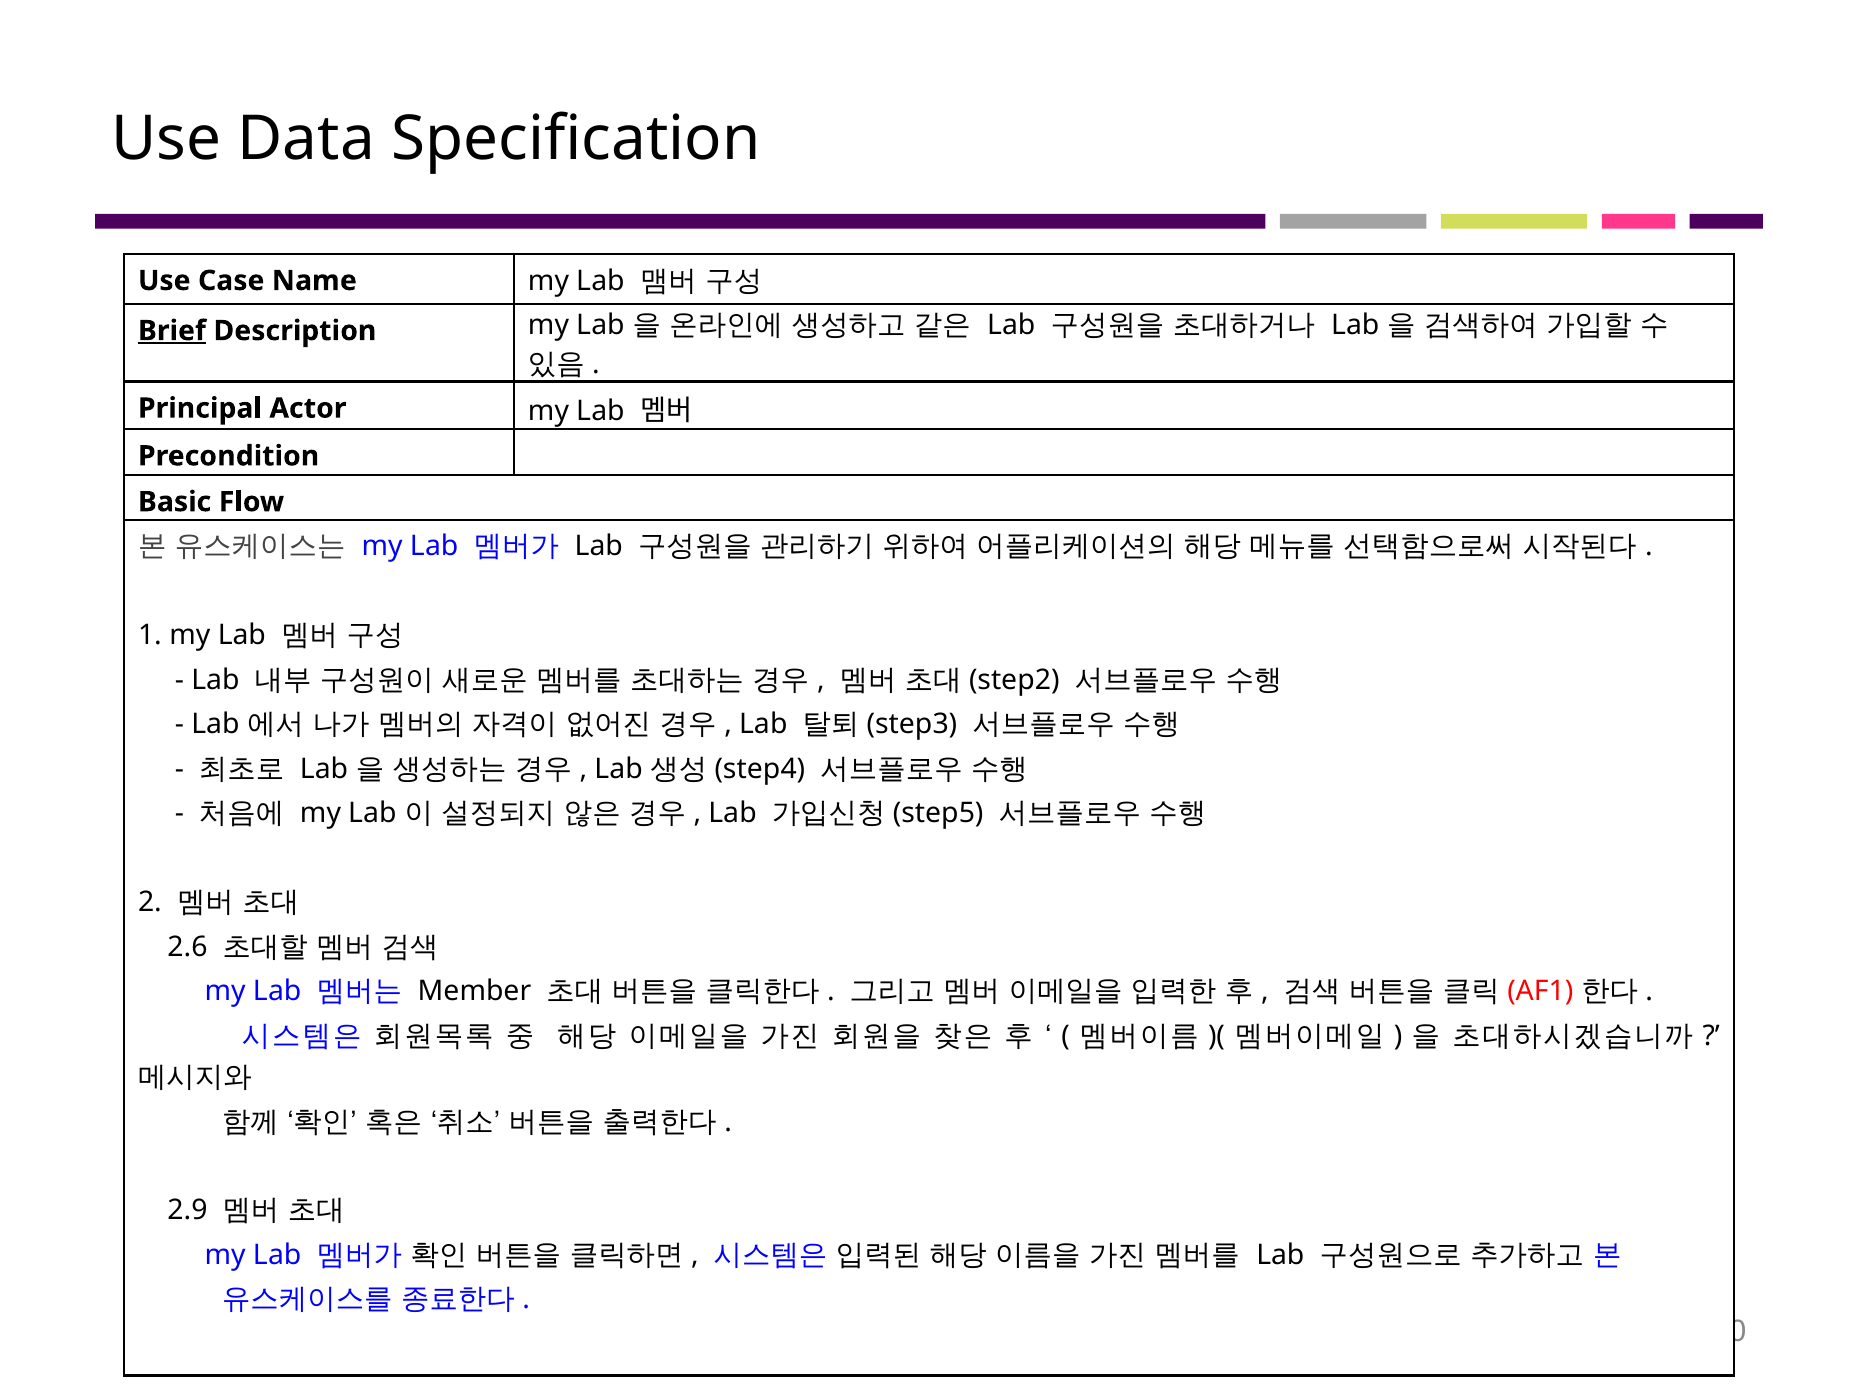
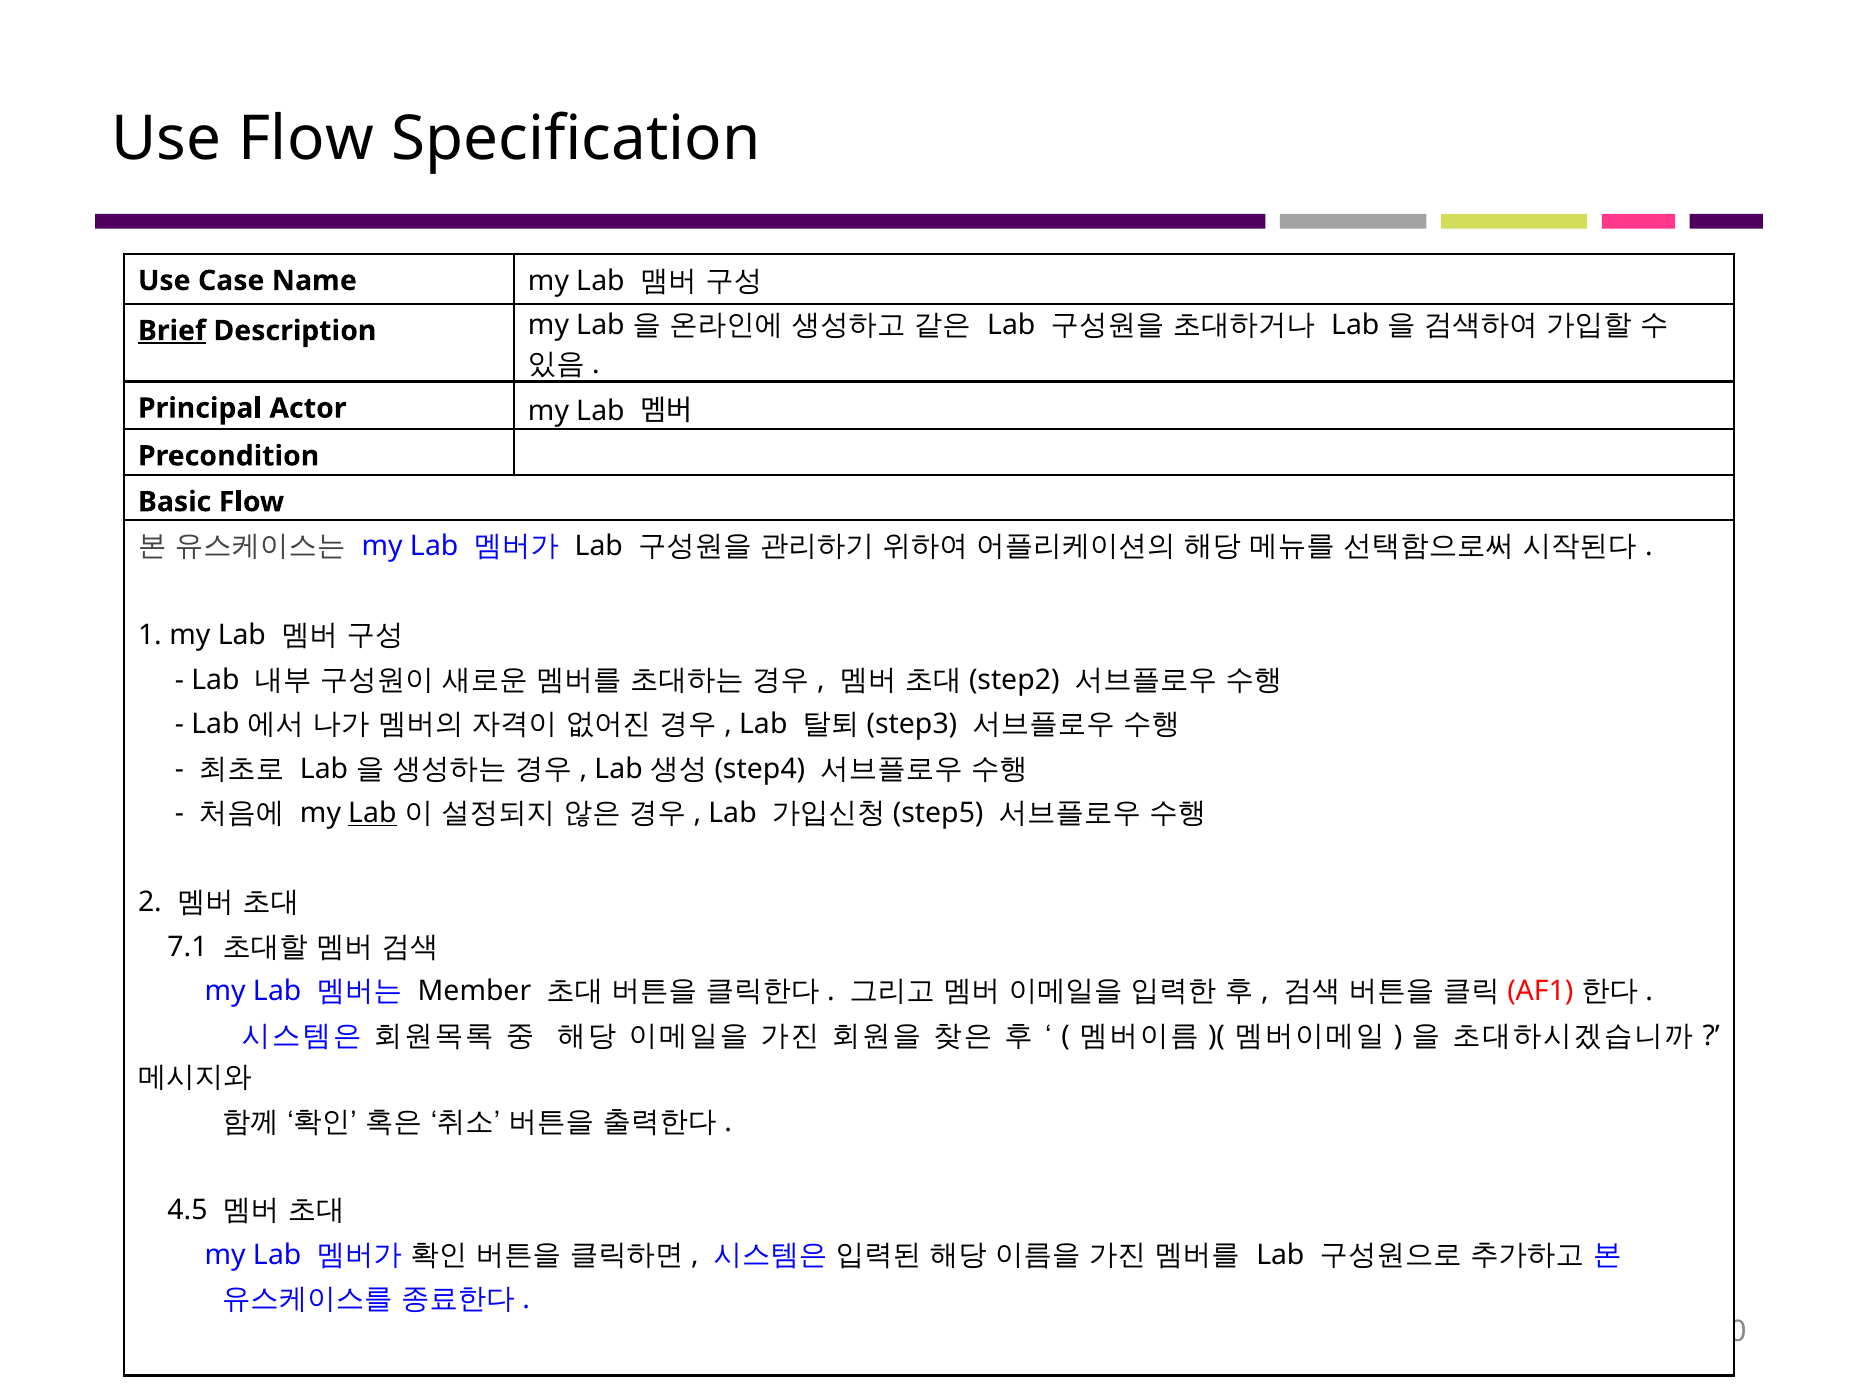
Use Data: Data -> Flow (306, 139)
Lab underline: none -> present (372, 813)
2.6: 2.6 -> 7.1 (187, 947)
2.9: 2.9 -> 4.5 (187, 1210)
